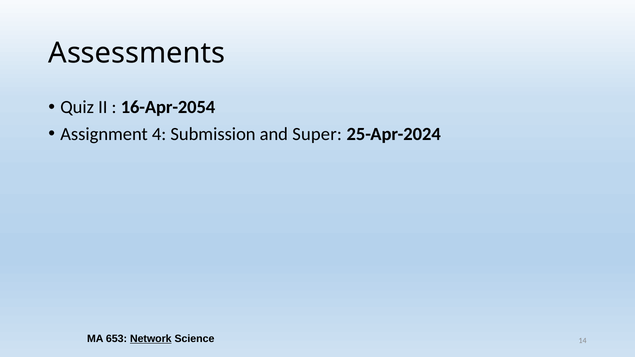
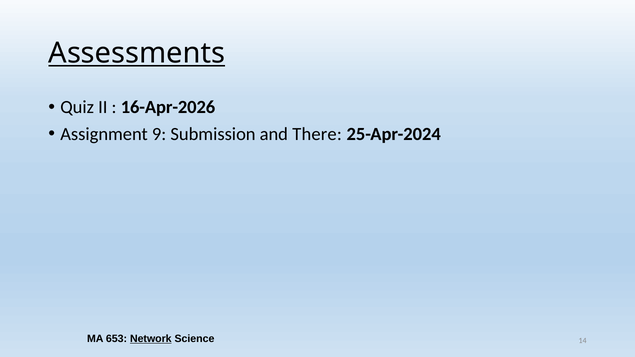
Assessments underline: none -> present (137, 53)
16-Apr-2054: 16-Apr-2054 -> 16-Apr-2026 (168, 107)
4: 4 -> 9 (159, 134)
Super: Super -> There (317, 134)
